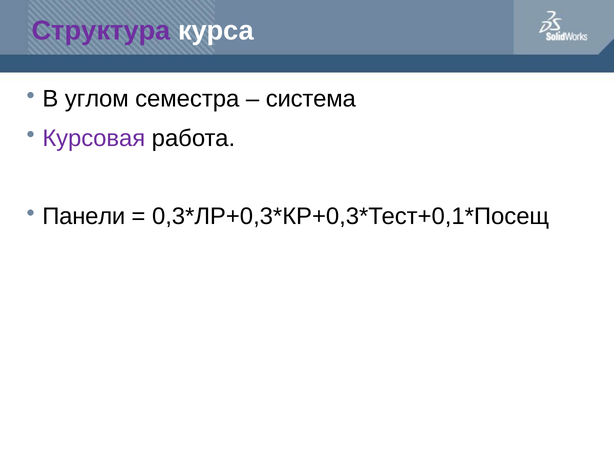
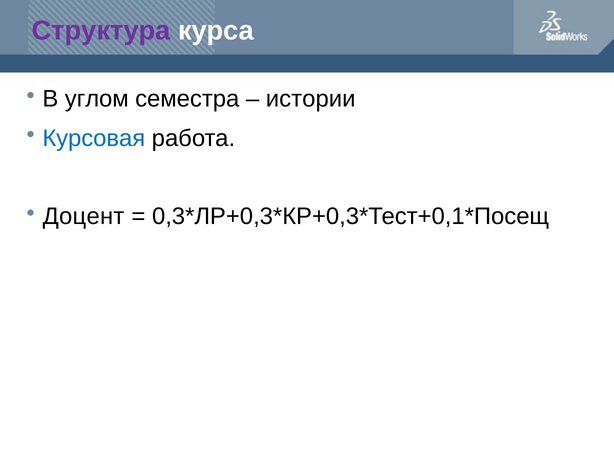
система: система -> истории (311, 99)
Курсовая colour: purple -> blue (94, 138)
Панели: Панели -> Доцент (84, 216)
